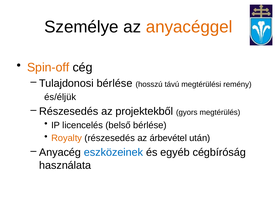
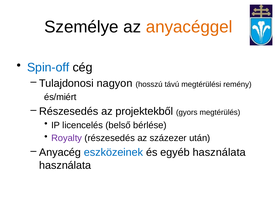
Spin-off colour: orange -> blue (48, 67)
Tulajdonosi bérlése: bérlése -> nagyon (115, 83)
és/éljük: és/éljük -> és/miért (60, 97)
Royalty colour: orange -> purple (67, 138)
árbevétel: árbevétel -> százezer (168, 138)
egyéb cégbíróság: cégbíróság -> használata (219, 152)
